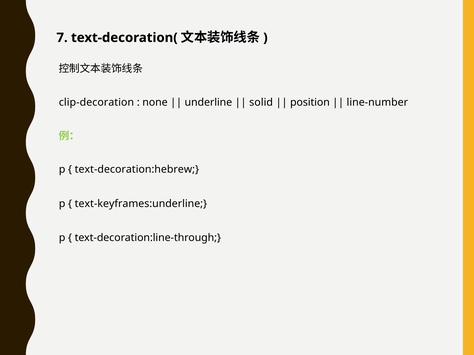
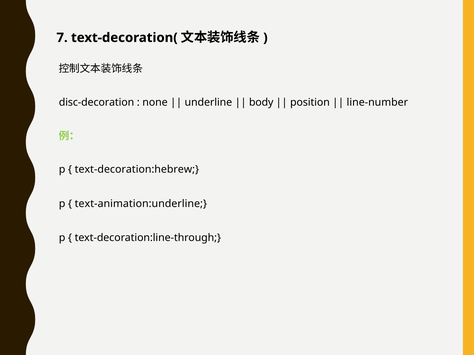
clip-decoration: clip-decoration -> disc-decoration (97, 103)
solid: solid -> body (261, 103)
text-keyframes:underline: text-keyframes:underline -> text-animation:underline (141, 204)
